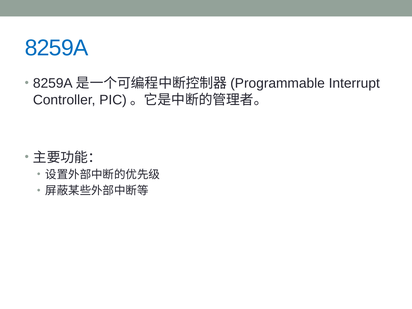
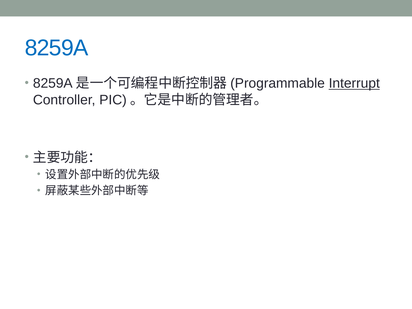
Interrupt underline: none -> present (354, 83)
